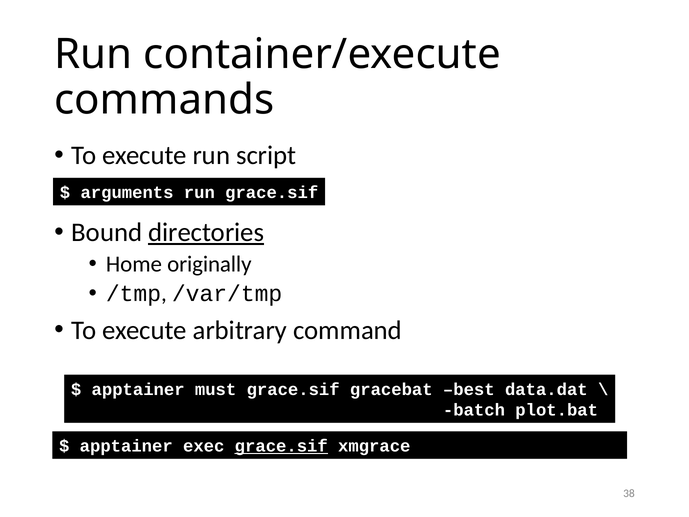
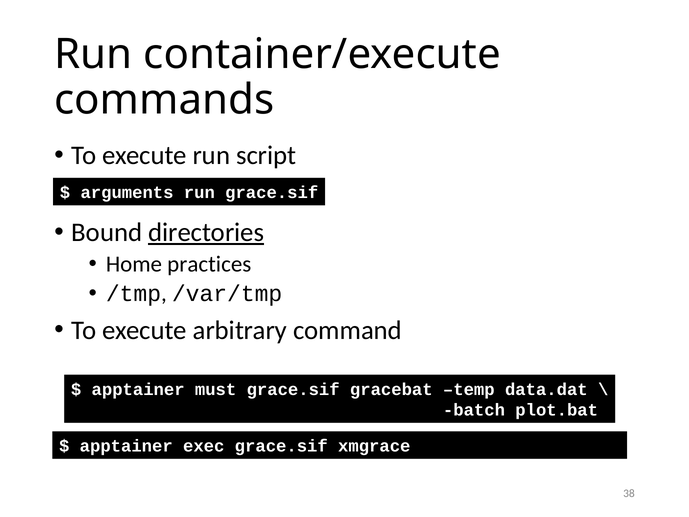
originally: originally -> practices (209, 264)
best: best -> temp (469, 389)
grace.sif underline: present -> none (281, 446)
